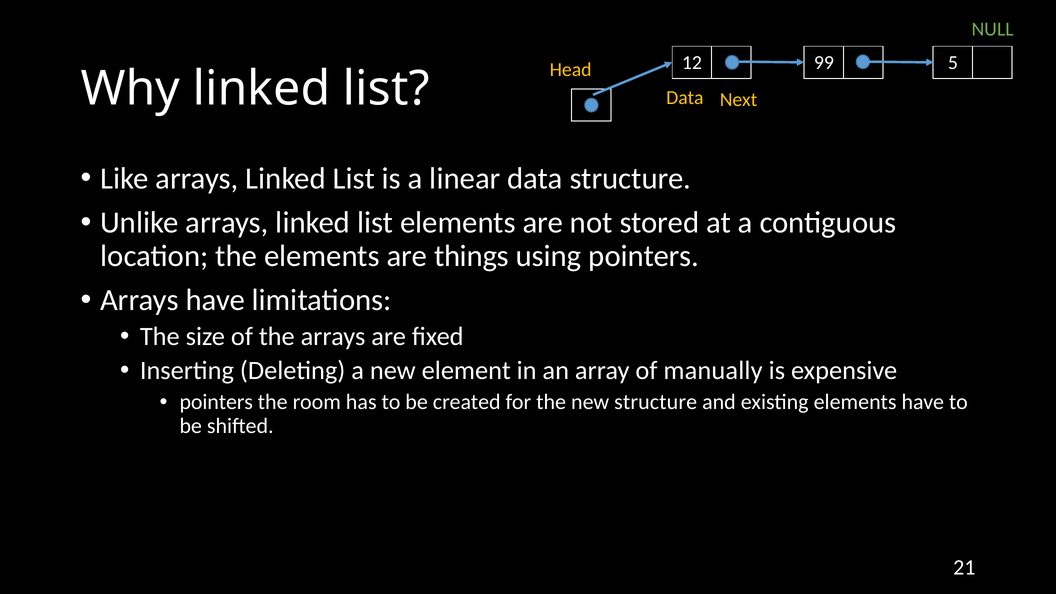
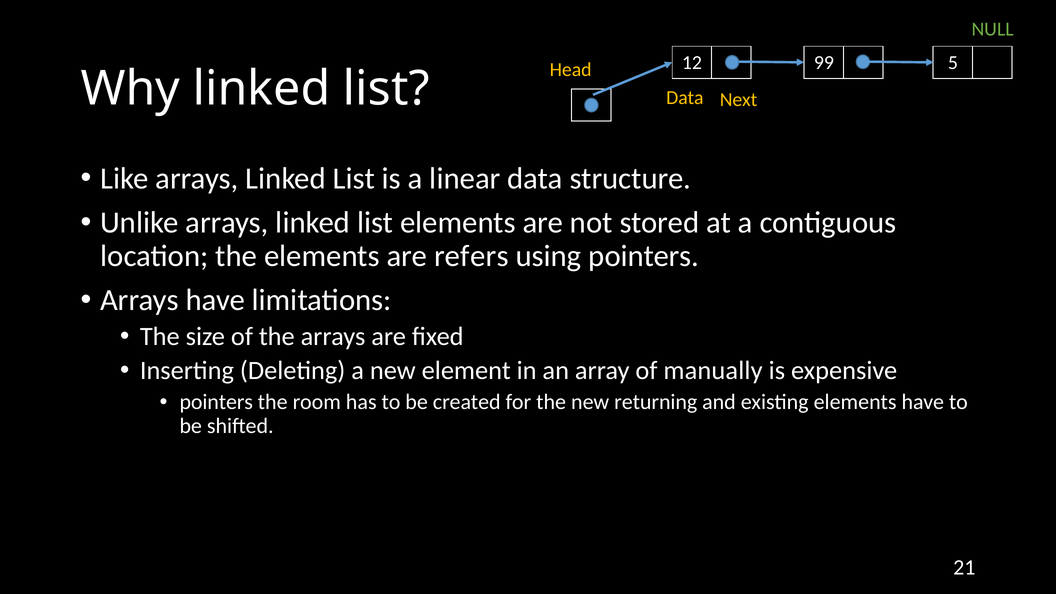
things: things -> refers (471, 256)
new structure: structure -> returning (656, 402)
